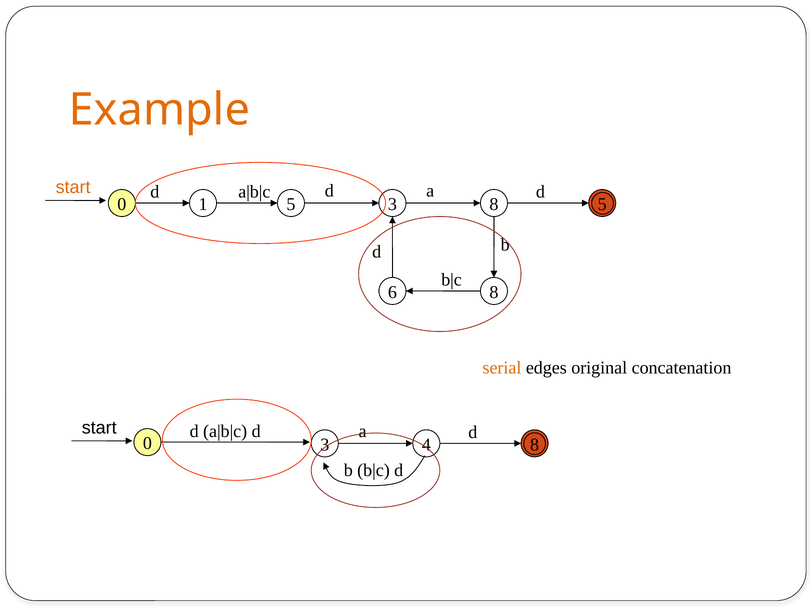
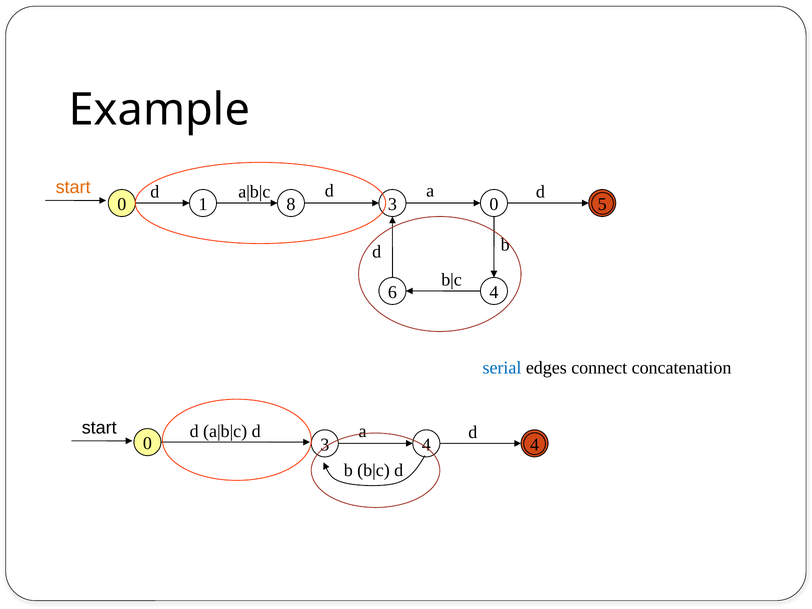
Example colour: orange -> black (159, 110)
1 5: 5 -> 8 (291, 204)
3 8: 8 -> 0 (494, 204)
6 8: 8 -> 4 (494, 292)
serial colour: orange -> blue (502, 368)
original: original -> connect (599, 368)
4 8: 8 -> 4 (535, 445)
